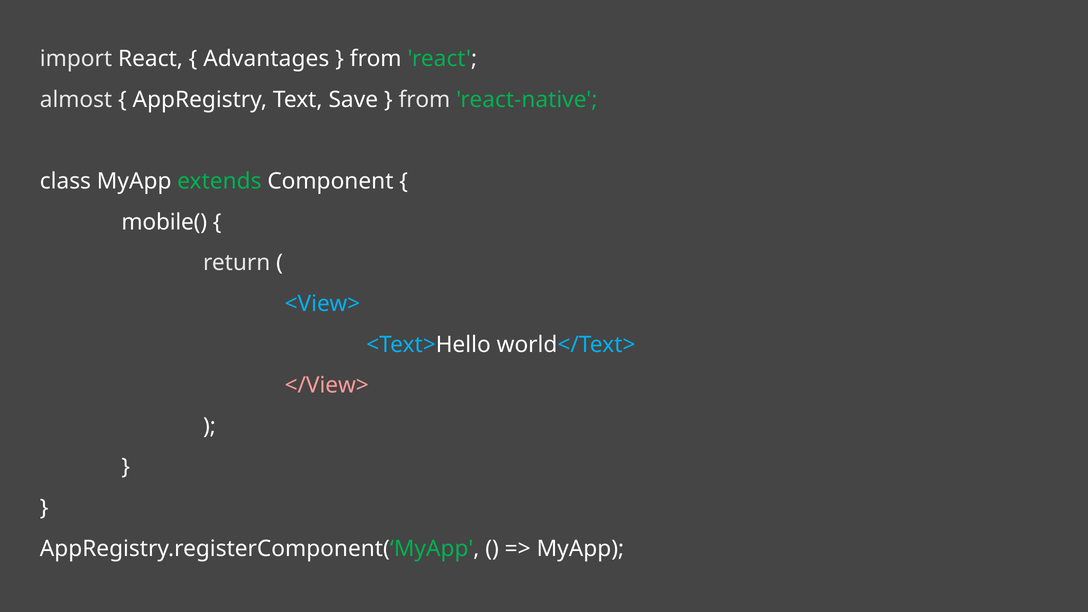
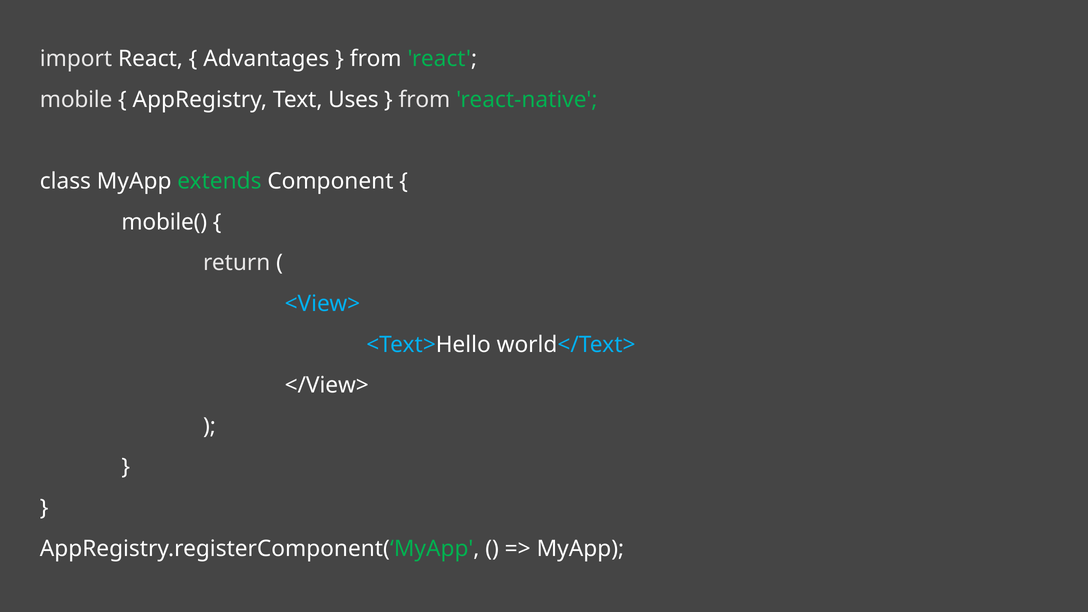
almost: almost -> mobile (76, 100)
Save: Save -> Uses (353, 100)
</View> colour: pink -> white (327, 385)
